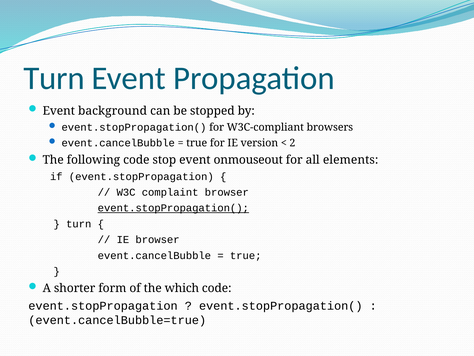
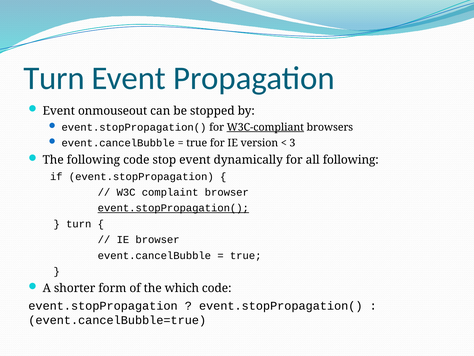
background: background -> onmouseout (113, 111)
W3C-compliant underline: none -> present (265, 127)
2: 2 -> 3 (292, 143)
onmouseout: onmouseout -> dynamically (248, 160)
all elements: elements -> following (351, 160)
